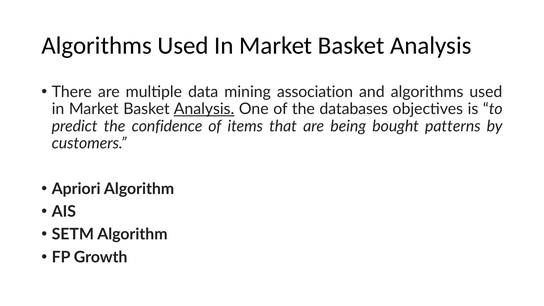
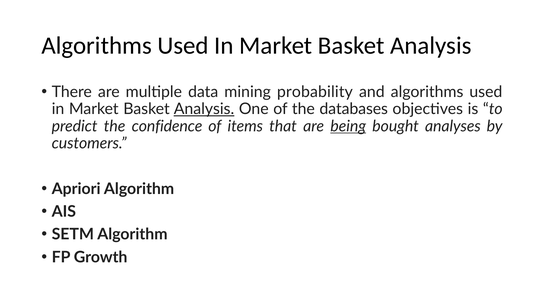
association: association -> probability (315, 92)
being underline: none -> present (348, 126)
patterns: patterns -> analyses (453, 126)
